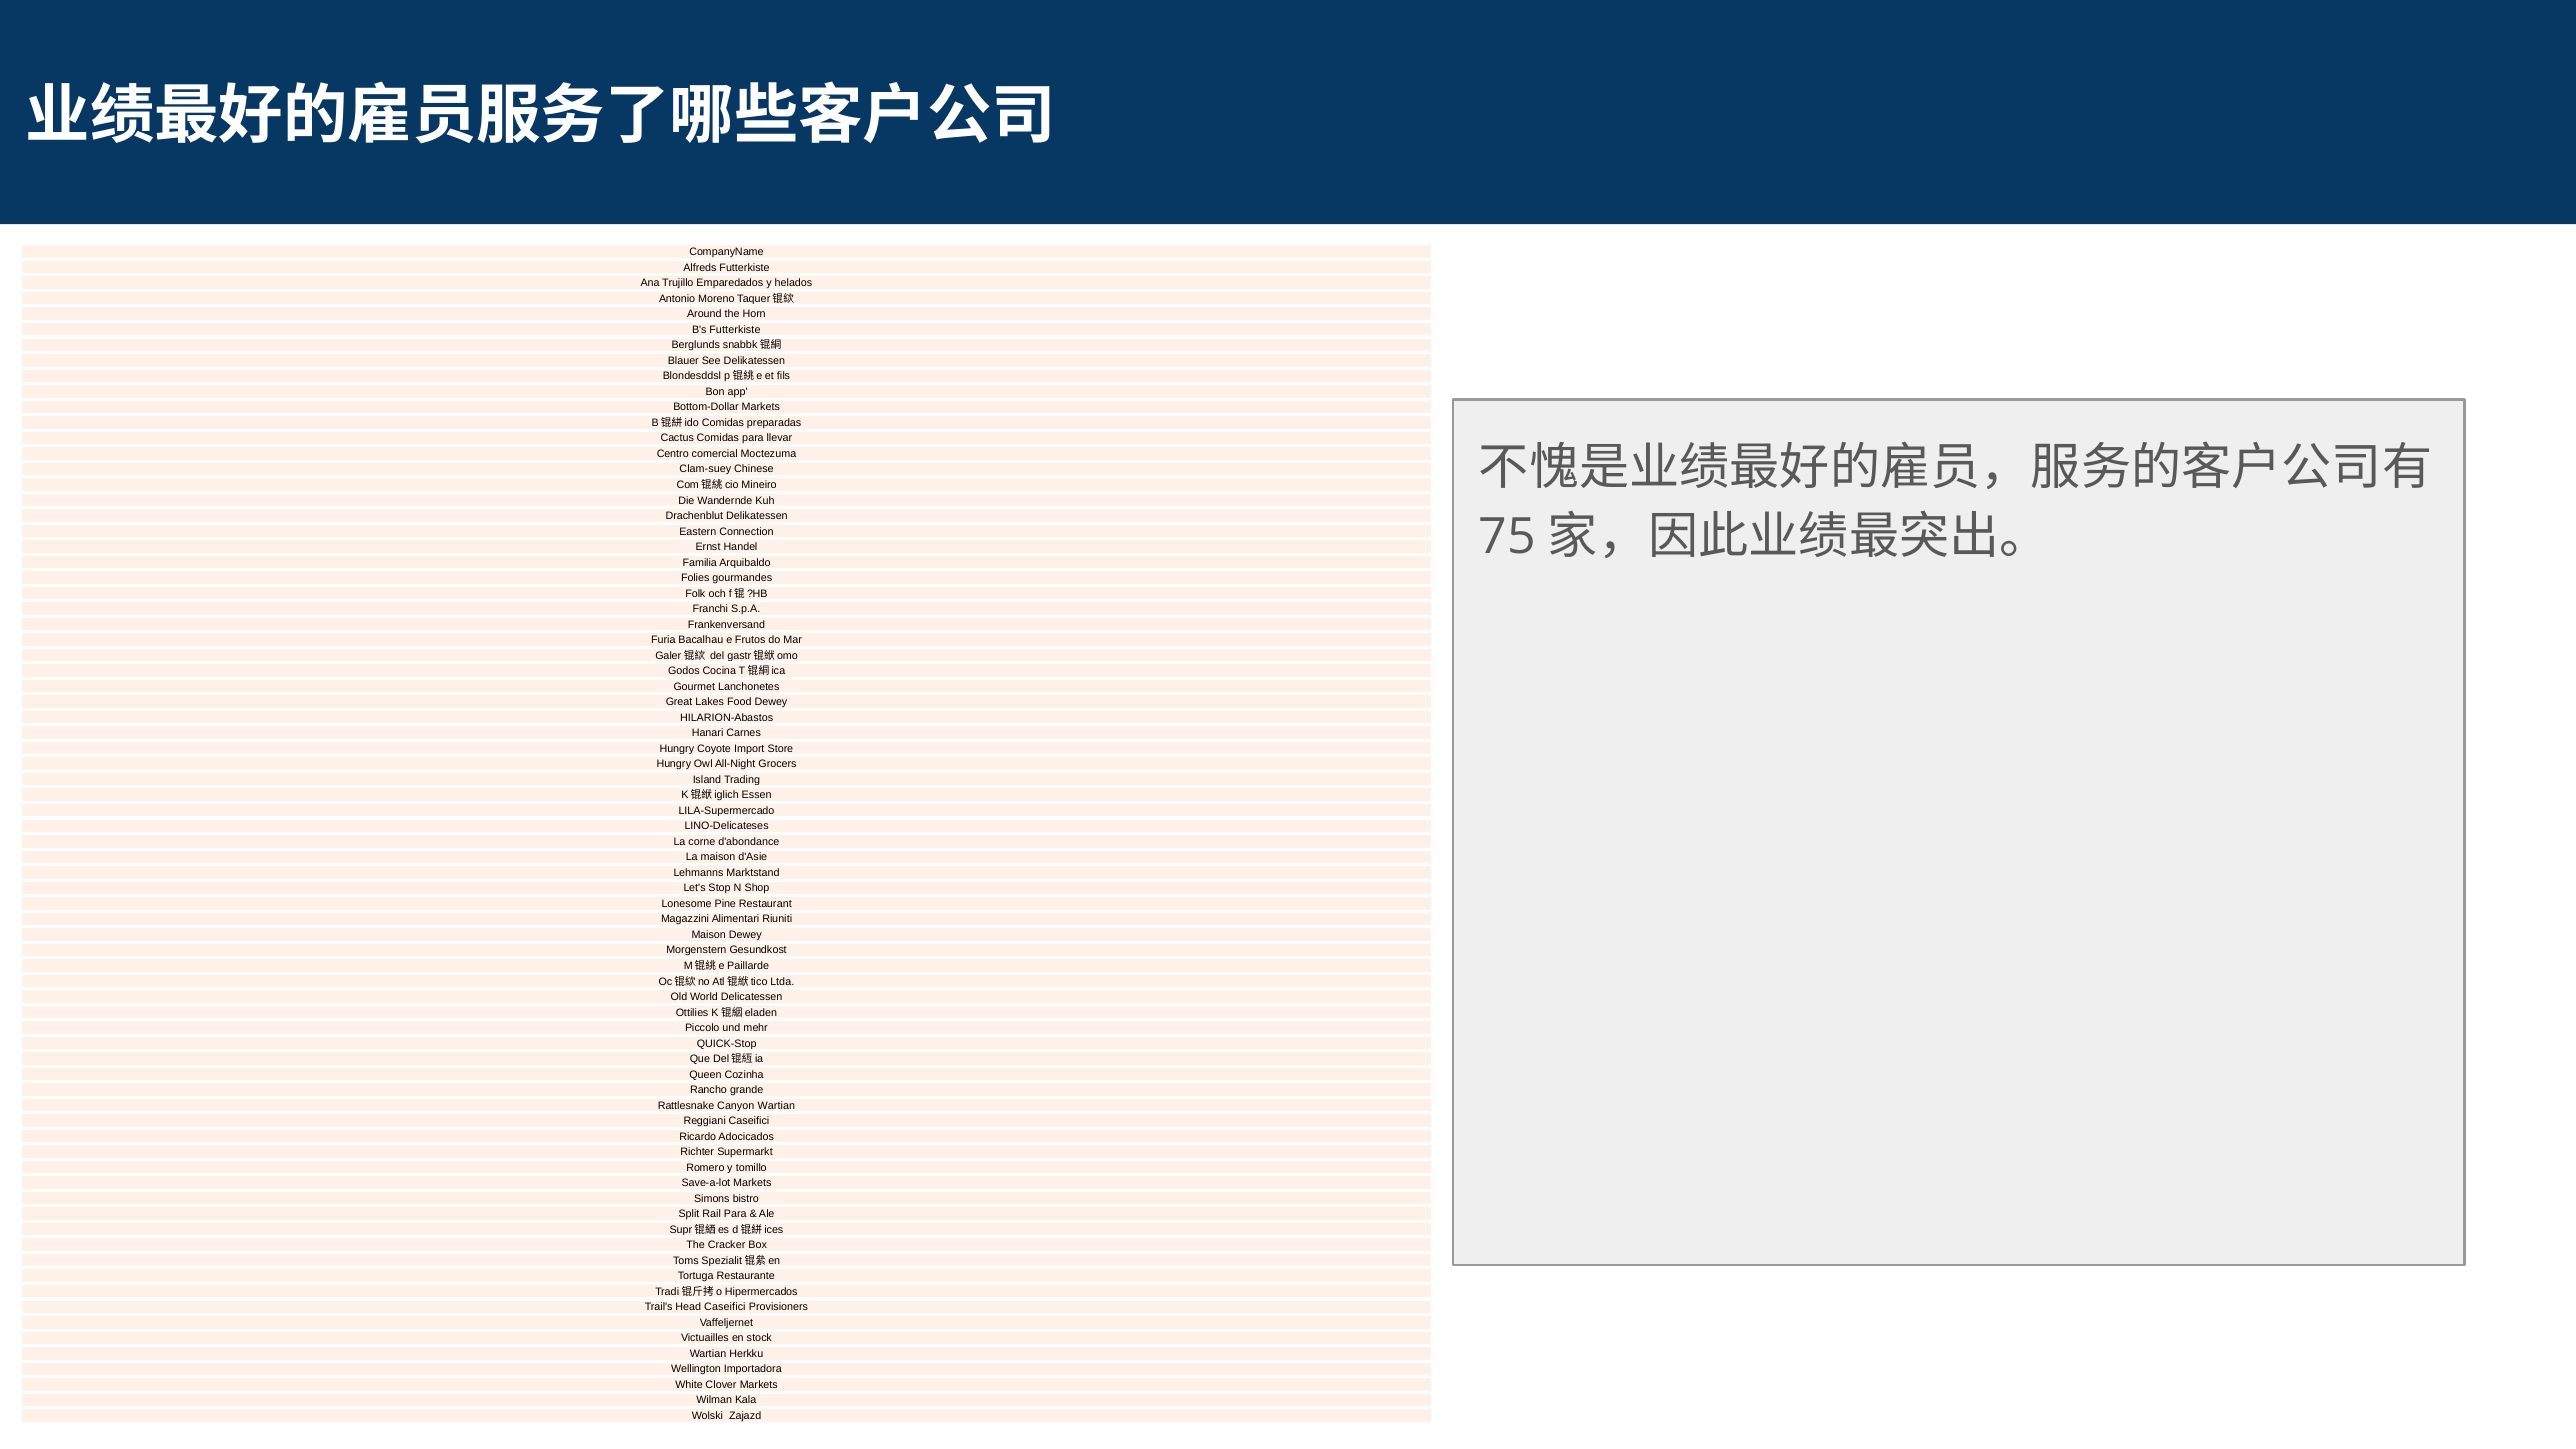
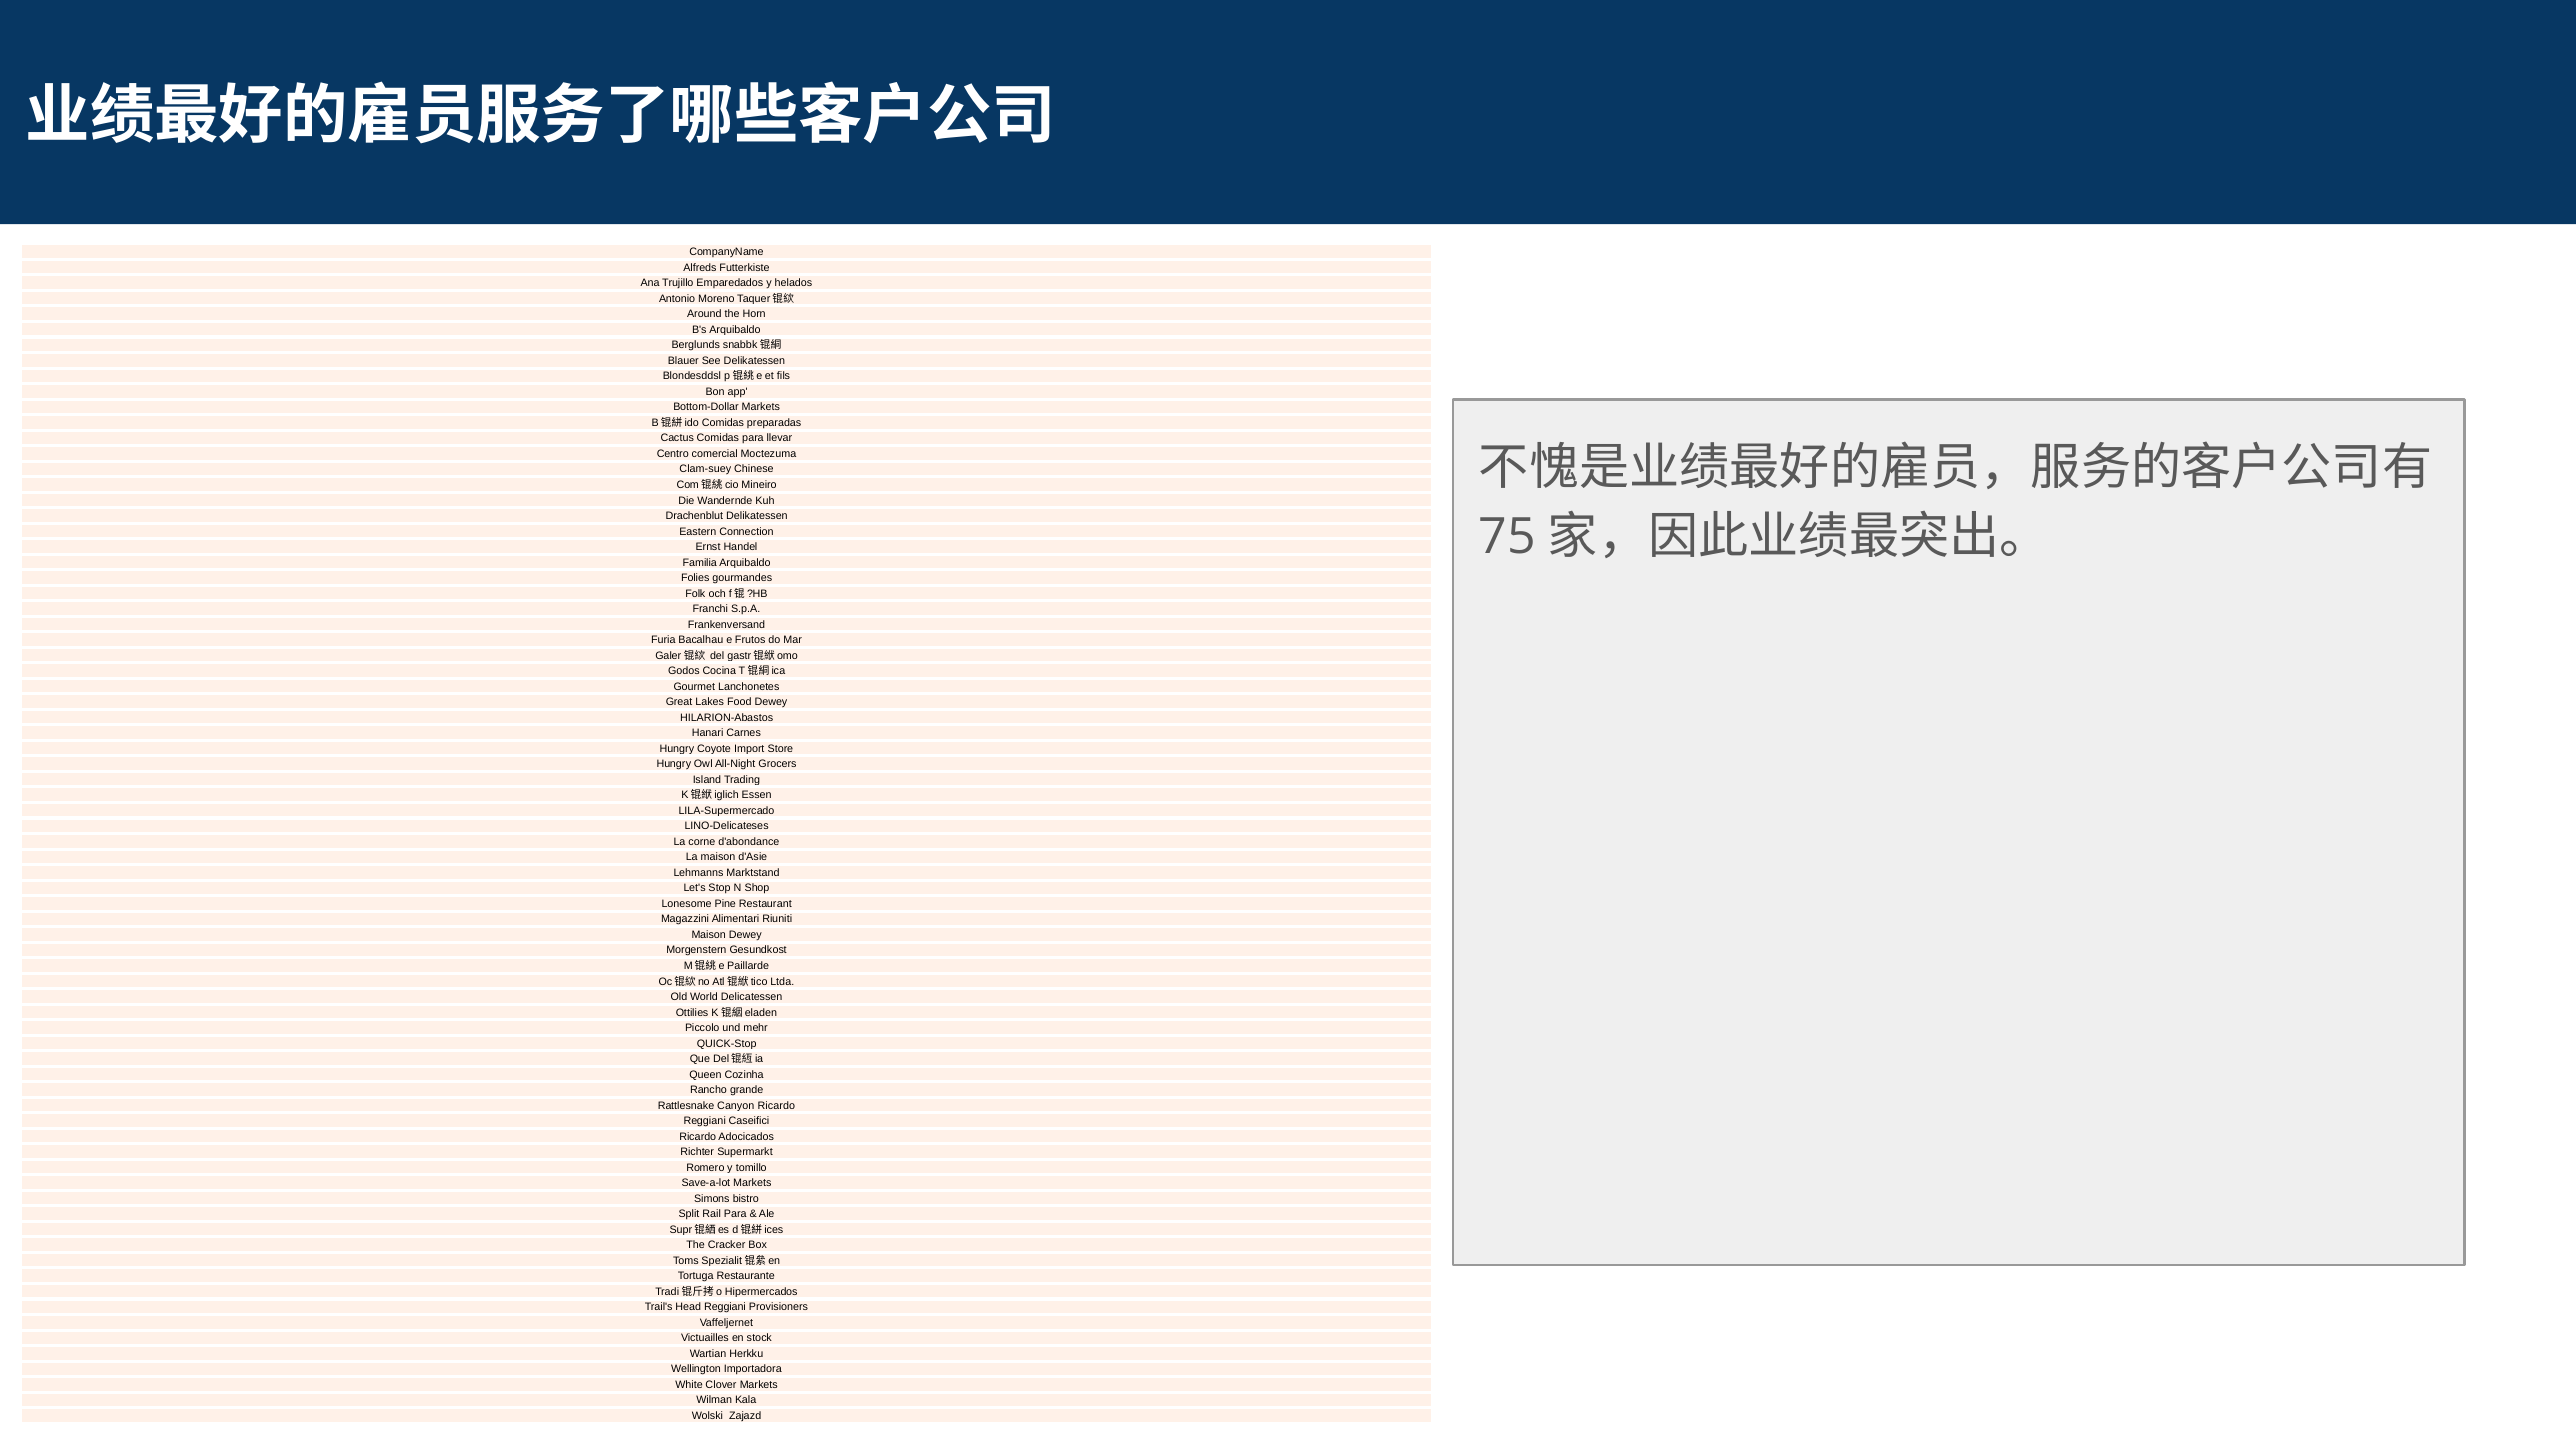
B's Futterkiste: Futterkiste -> Arquibaldo (735, 330)
Canyon Wartian: Wartian -> Ricardo (776, 1106)
Head Caseifici: Caseifici -> Reggiani (725, 1307)
